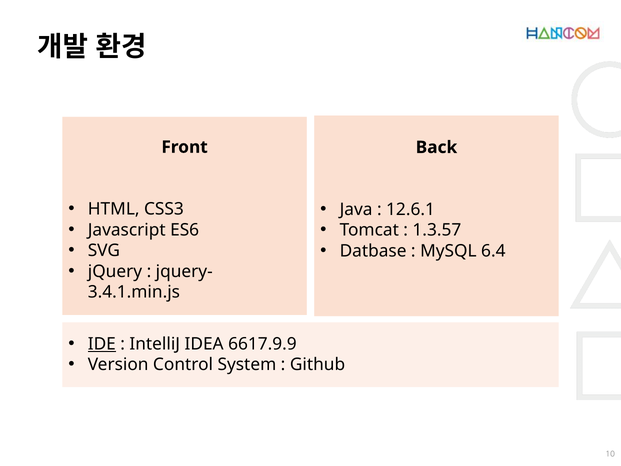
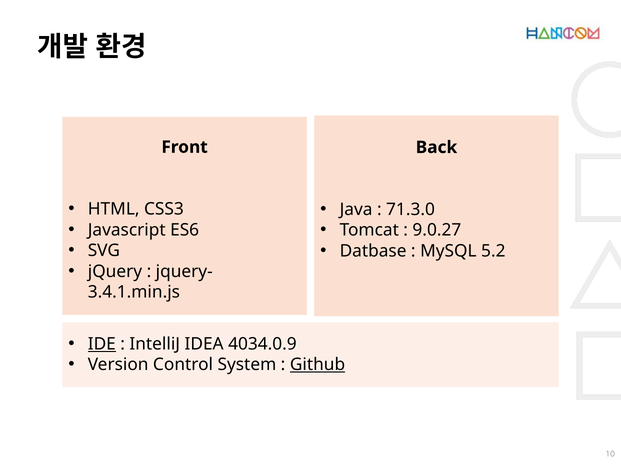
12.6.1: 12.6.1 -> 71.3.0 (411, 209)
1.3.57: 1.3.57 -> 9.0.27 (437, 230)
6.4: 6.4 -> 5.2 (493, 251)
6617.9.9: 6617.9.9 -> 4034.0.9 (262, 344)
Github underline: none -> present (318, 364)
